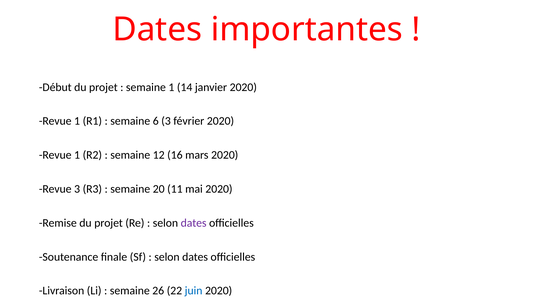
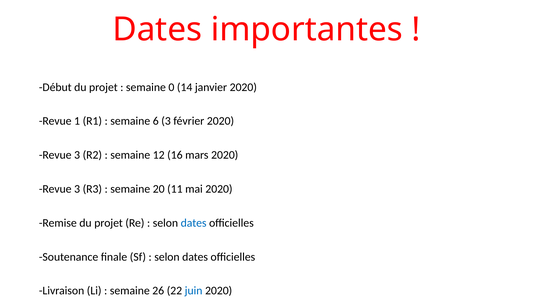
semaine 1: 1 -> 0 (171, 87)
1: 1 -> 3 (77, 155)
dates colour: purple -> blue (194, 223)
